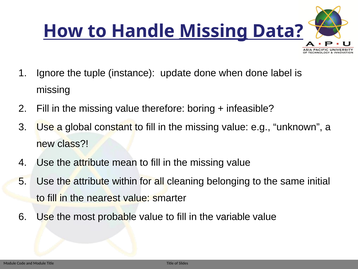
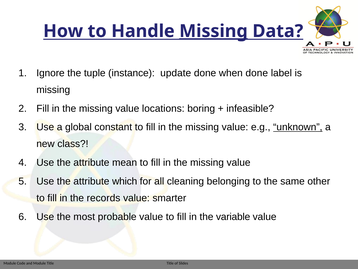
therefore: therefore -> locations (163, 108)
unknown underline: none -> present (298, 127)
within: within -> which (125, 181)
initial: initial -> other (319, 181)
nearest: nearest -> records (104, 198)
